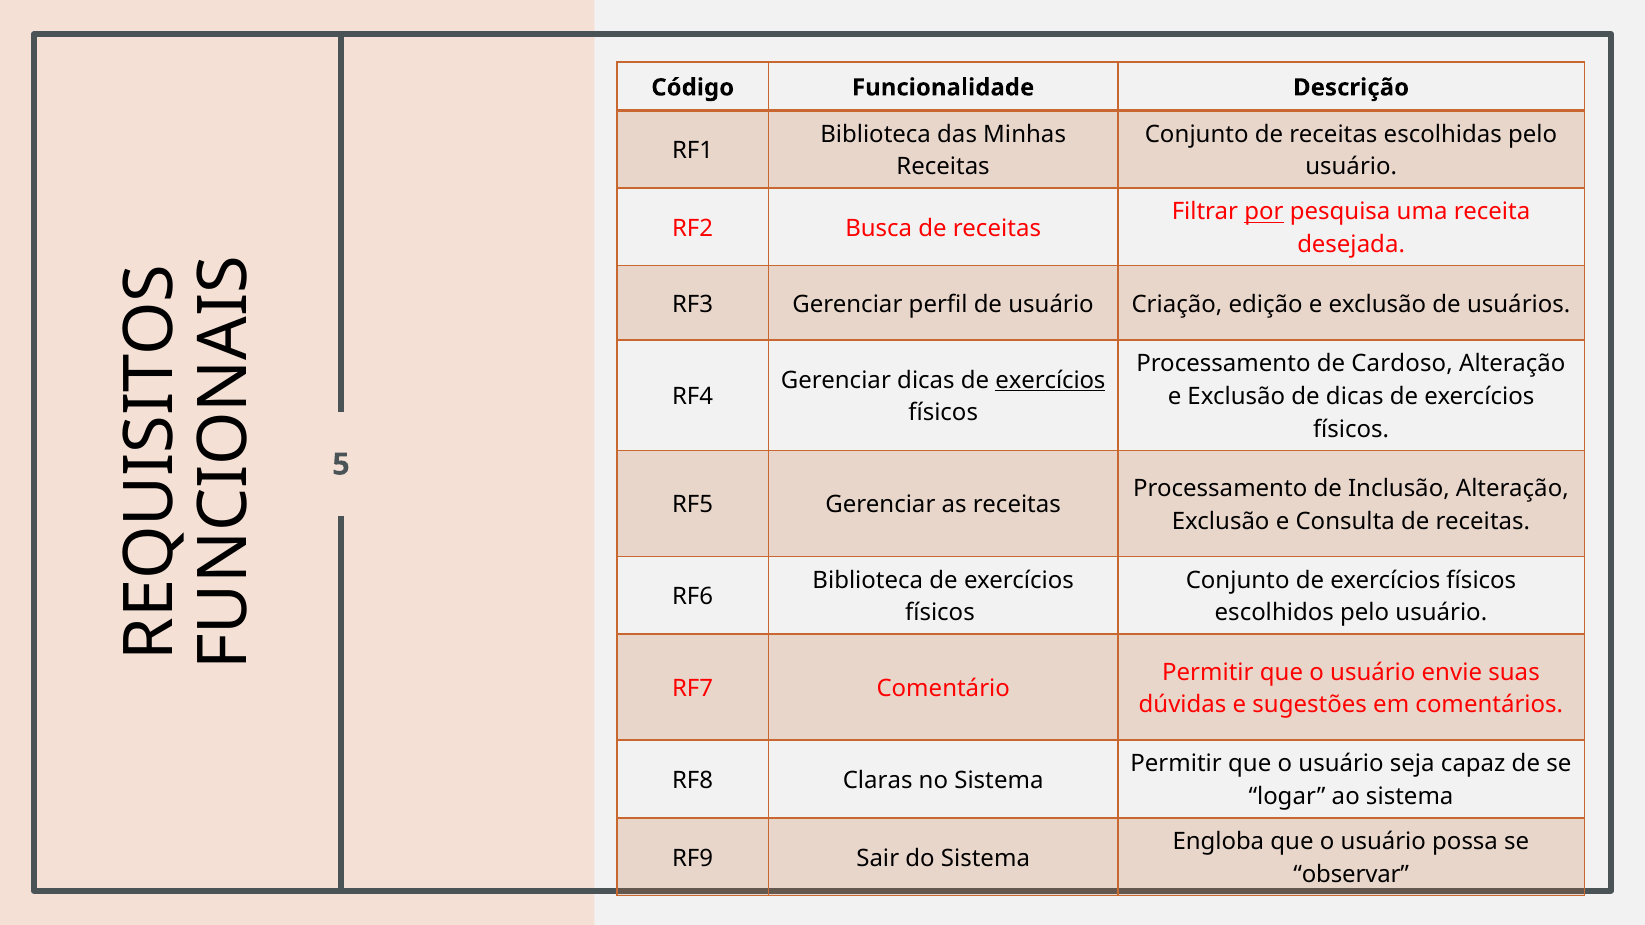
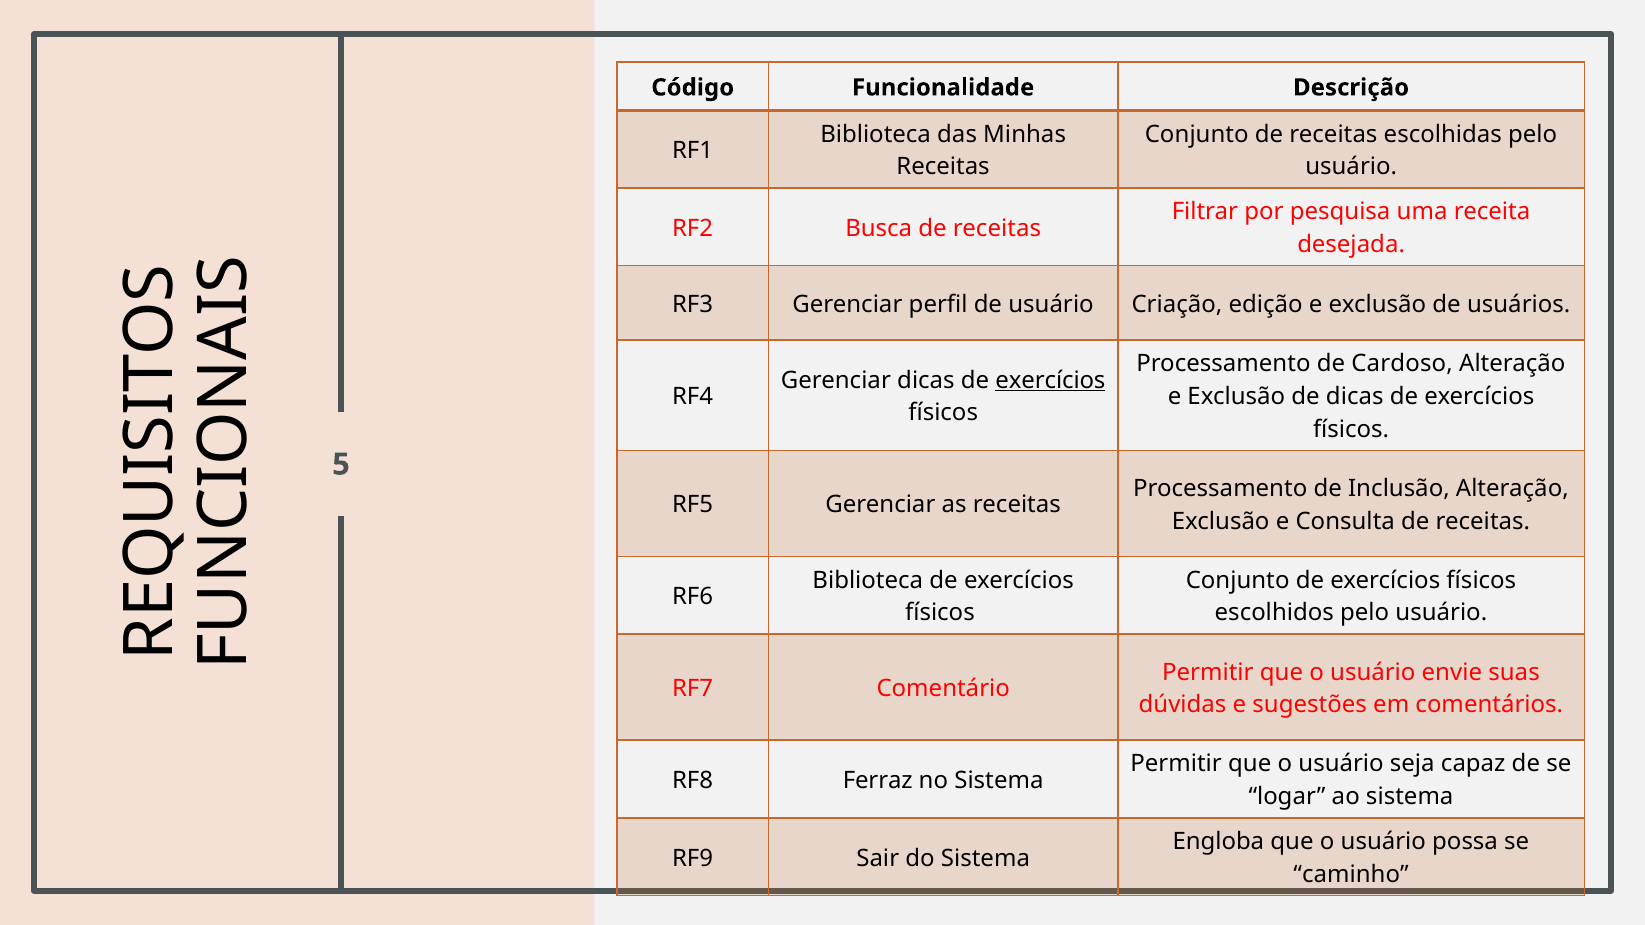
por underline: present -> none (1264, 212)
Claras: Claras -> Ferraz (878, 781)
observar: observar -> caminho (1351, 875)
